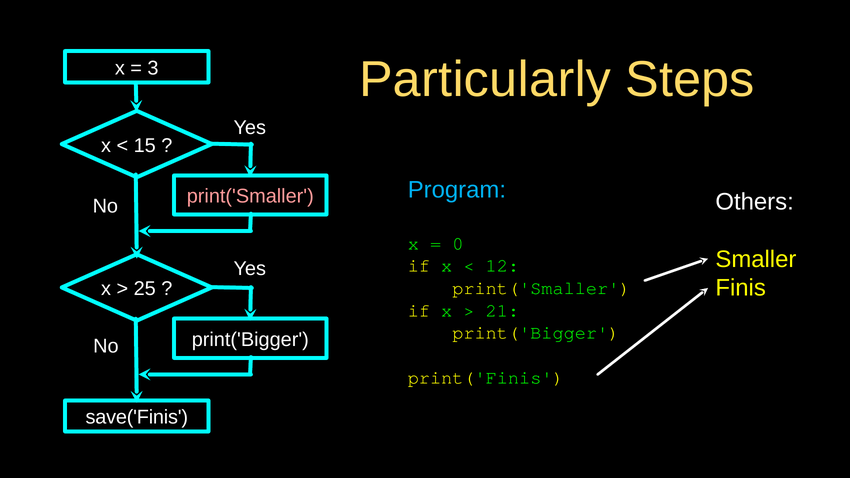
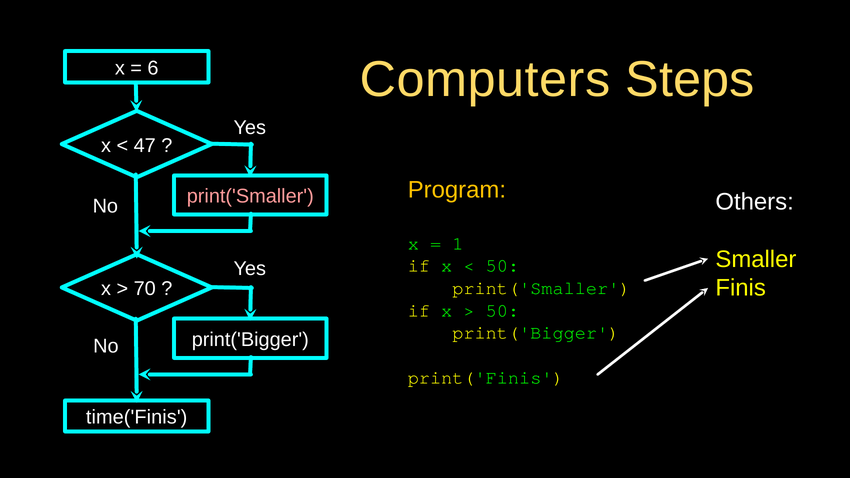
Particularly: Particularly -> Computers (485, 79)
3: 3 -> 6 (153, 68)
15: 15 -> 47 (145, 145)
Program colour: light blue -> yellow (457, 190)
0: 0 -> 1 (458, 244)
12: 12 -> 50 (502, 266)
25: 25 -> 70 (145, 289)
21: 21 -> 50 (502, 311)
save('Finis: save('Finis -> time('Finis (137, 417)
